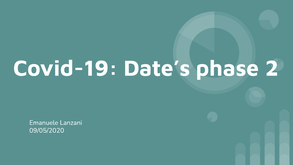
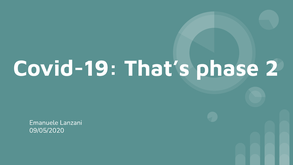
Date’s: Date’s -> That’s (157, 68)
